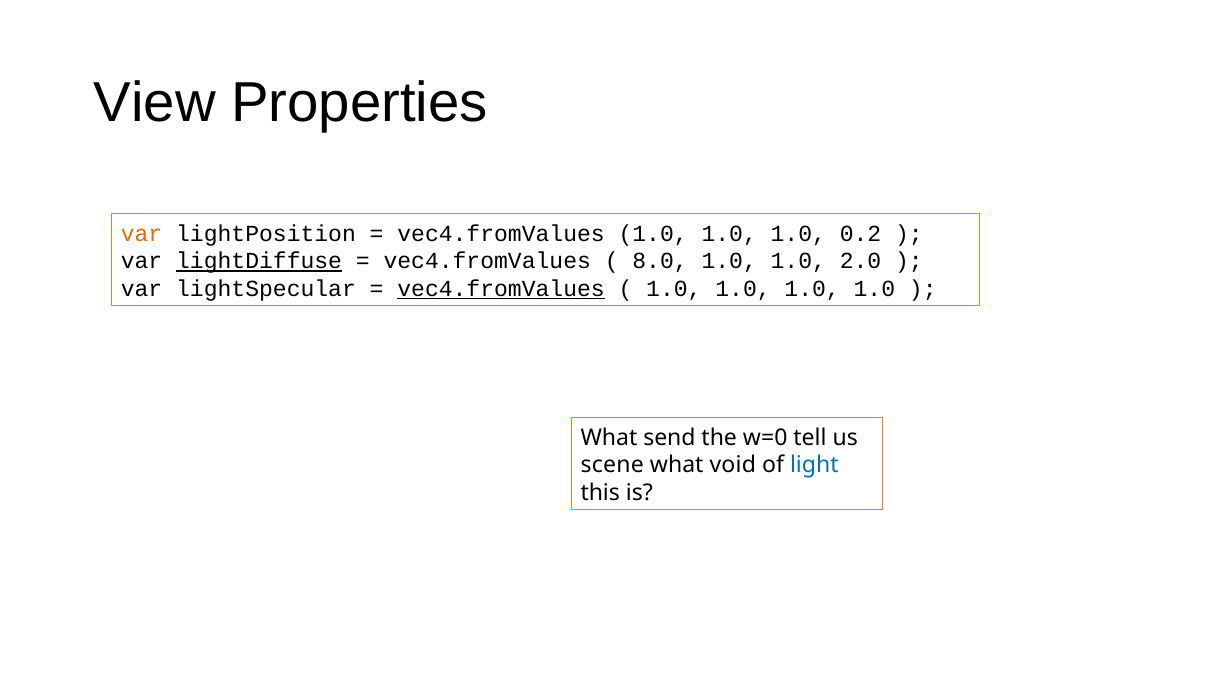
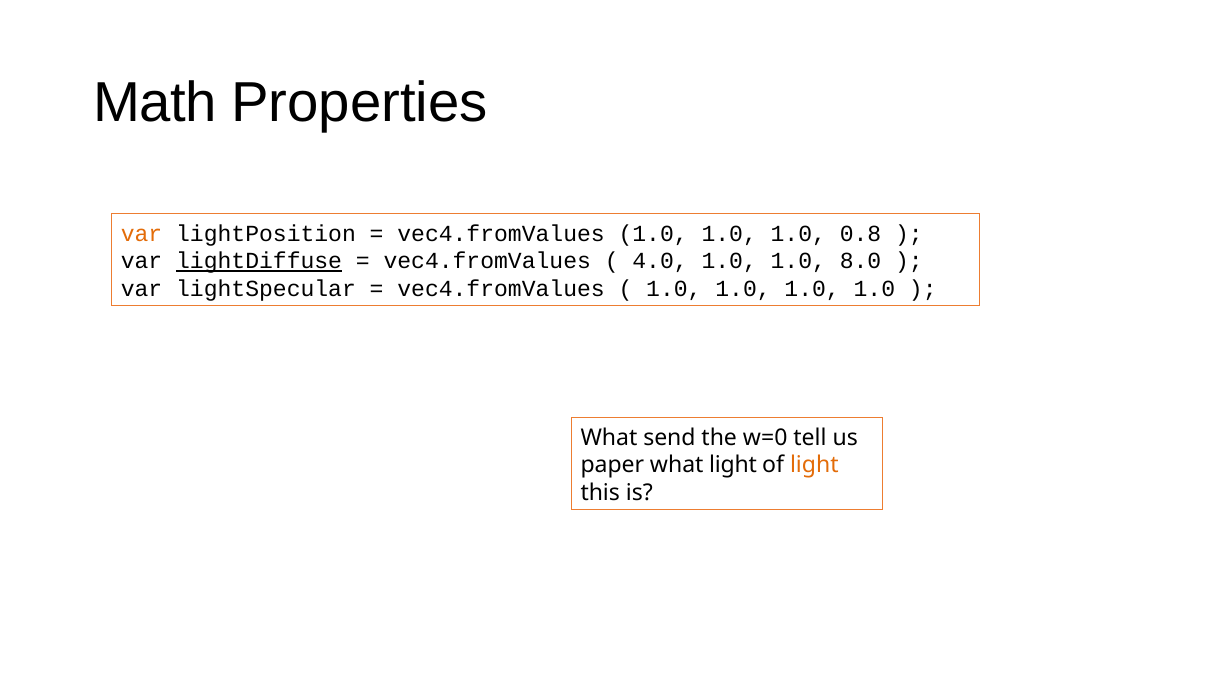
View: View -> Math (155, 103)
0.2: 0.2 -> 0.8 (861, 234)
8.0: 8.0 -> 4.0 (660, 261)
2.0: 2.0 -> 8.0 (861, 261)
vec4.fromValues underline: present -> none (501, 289)
scene: scene -> paper (612, 465)
what void: void -> light (733, 465)
light colour: blue -> orange (814, 465)
